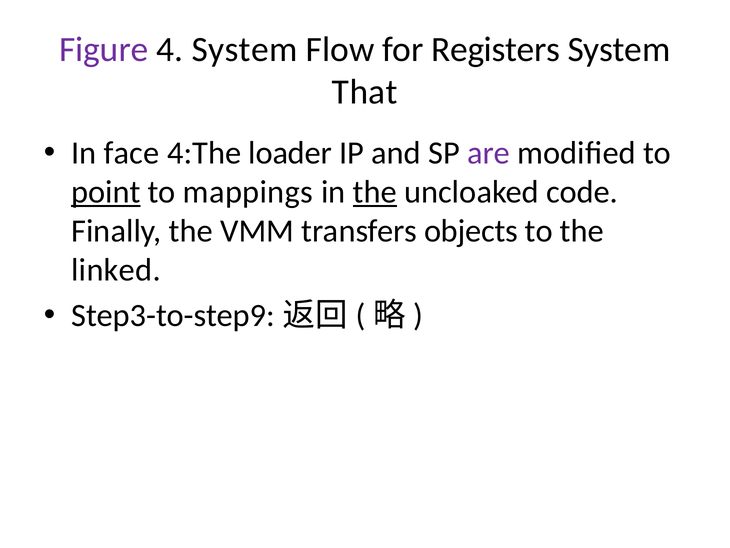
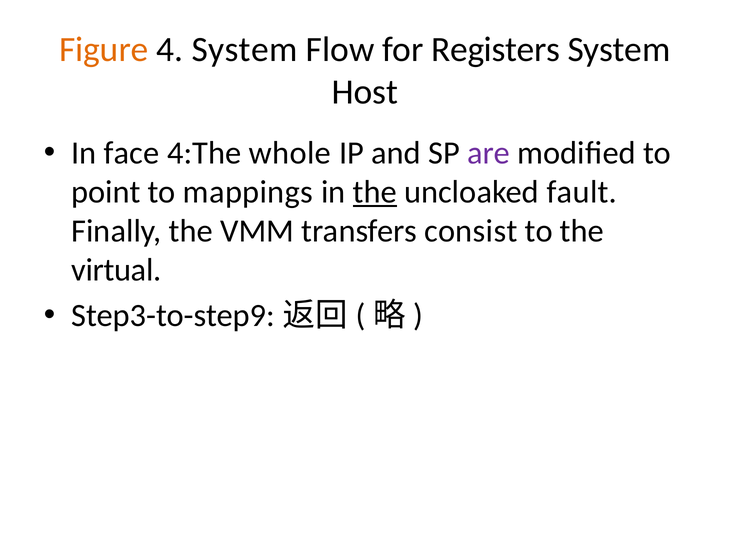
Figure colour: purple -> orange (104, 49)
That: That -> Host (365, 92)
loader: loader -> whole (290, 153)
point underline: present -> none (106, 192)
code: code -> fault (582, 192)
objects: objects -> consist (471, 231)
linked: linked -> virtual (116, 270)
